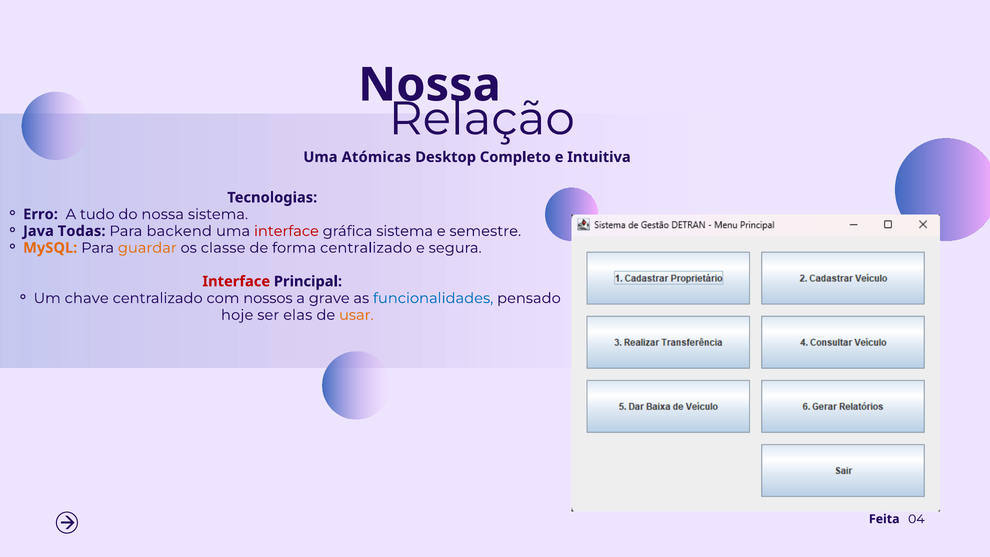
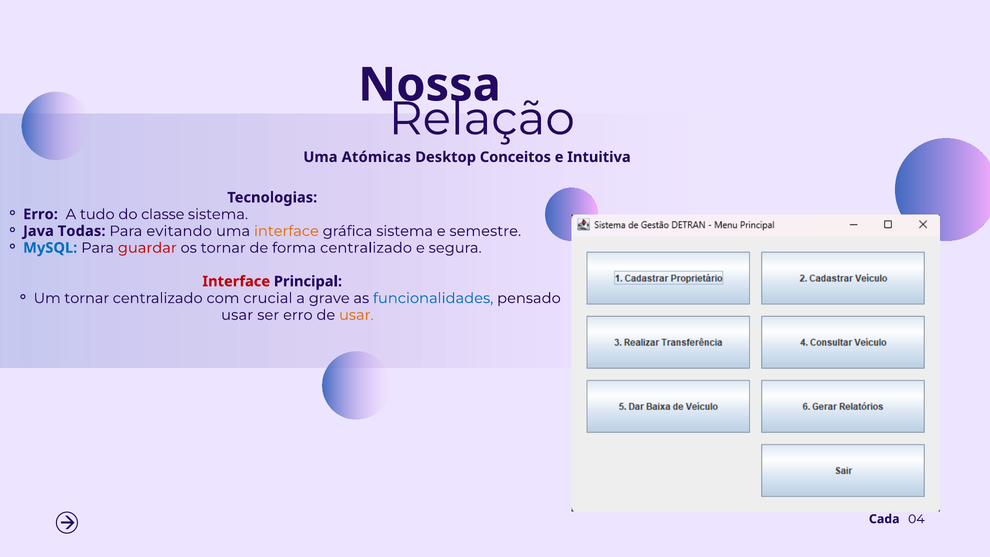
Completo: Completo -> Conceitos (515, 157)
do nossa: nossa -> classe (163, 214)
backend: backend -> evitando (179, 231)
interface colour: red -> orange (286, 231)
MySQL colour: orange -> blue (50, 248)
guardar colour: orange -> red (147, 248)
os classe: classe -> tornar (223, 248)
Um chave: chave -> tornar (87, 298)
nossos: nossos -> crucial (268, 298)
hoje: hoje -> usar (237, 315)
ser elas: elas -> erro (298, 315)
Feita: Feita -> Cada (884, 519)
